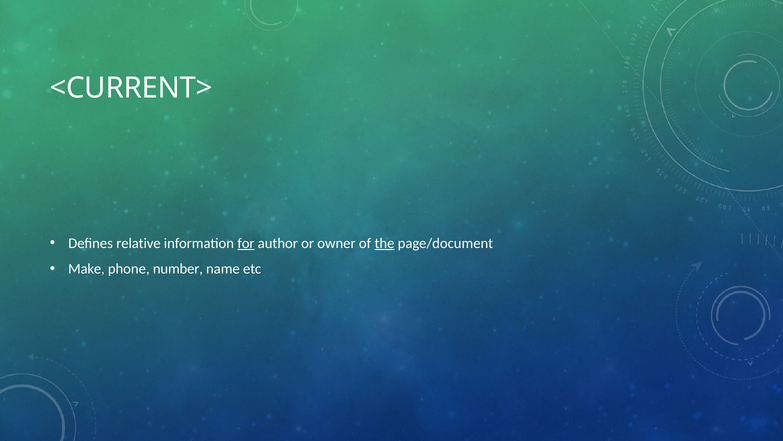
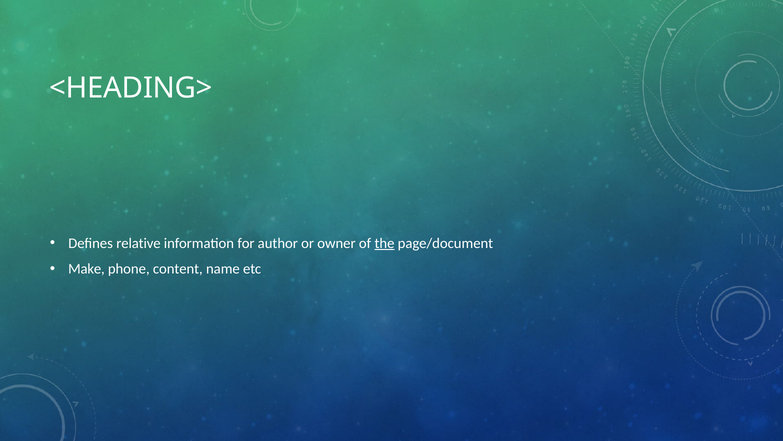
<CURRENT>: <CURRENT> -> <HEADING> (131, 88)
for underline: present -> none (246, 243)
number: number -> content (178, 269)
